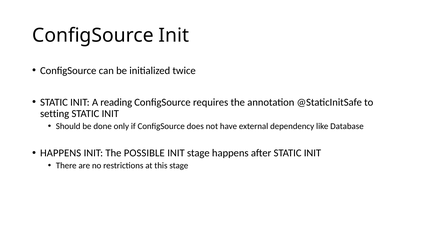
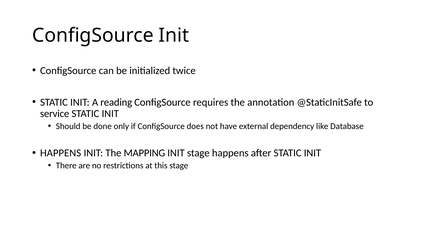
setting: setting -> service (55, 113)
POSSIBLE: POSSIBLE -> MAPPING (144, 153)
